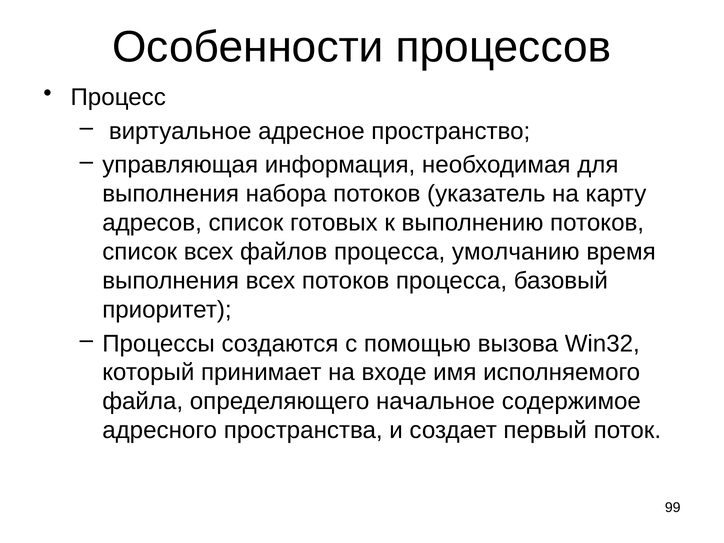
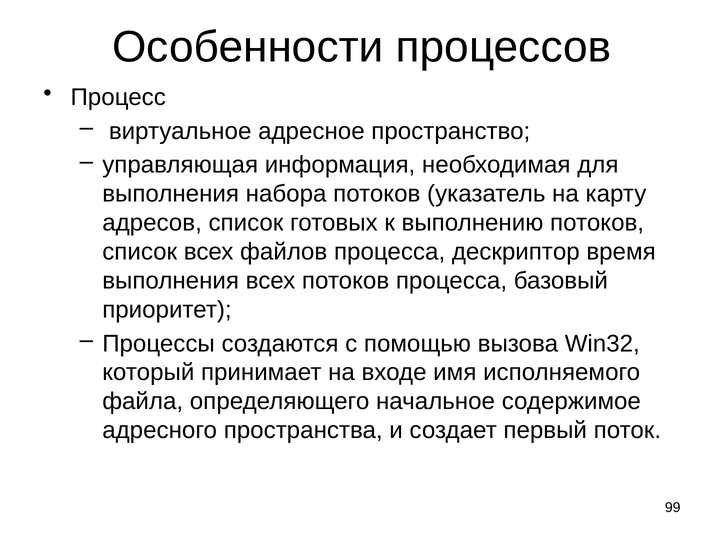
умолчанию: умолчанию -> дескриптор (516, 252)
